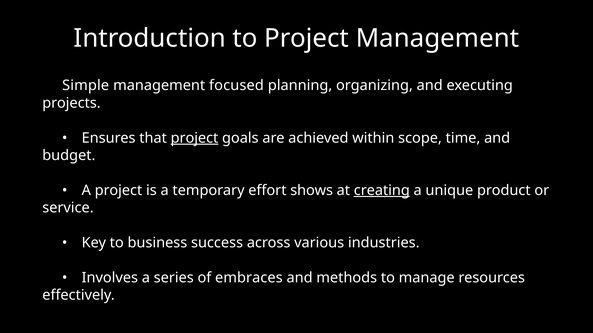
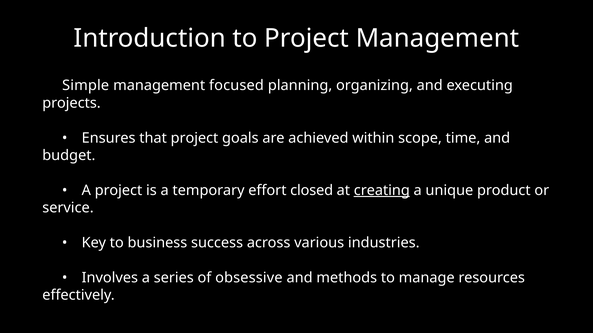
project underline: present -> none (194, 138)
shows: shows -> closed (312, 191)
embraces: embraces -> obsessive (249, 278)
